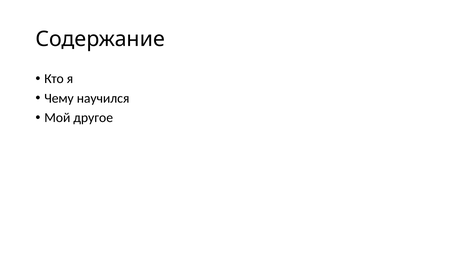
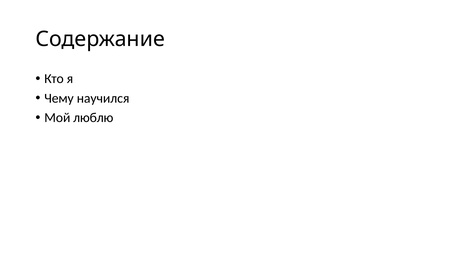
другое: другое -> люблю (93, 118)
